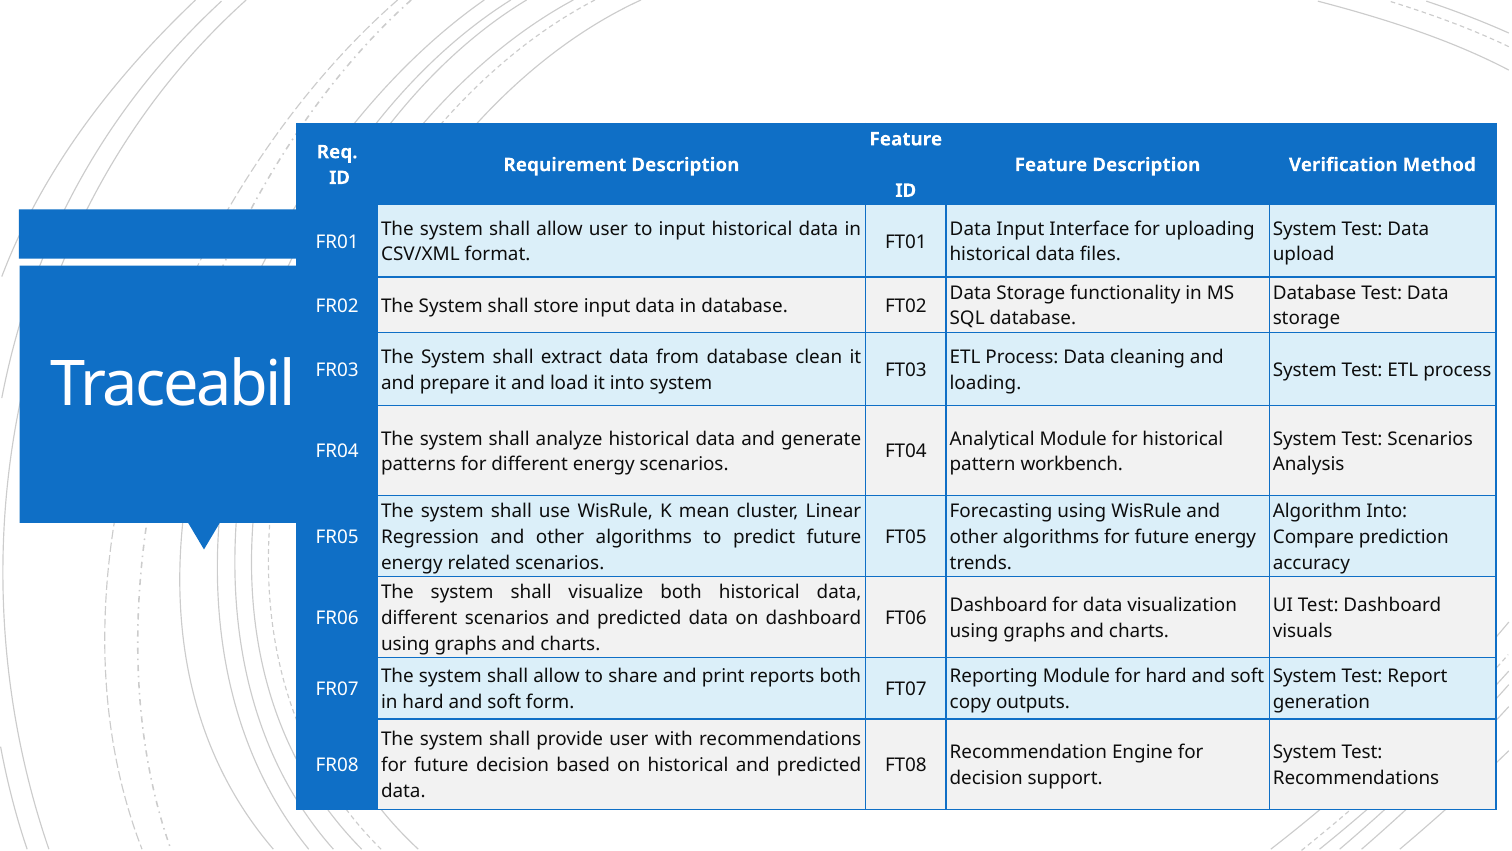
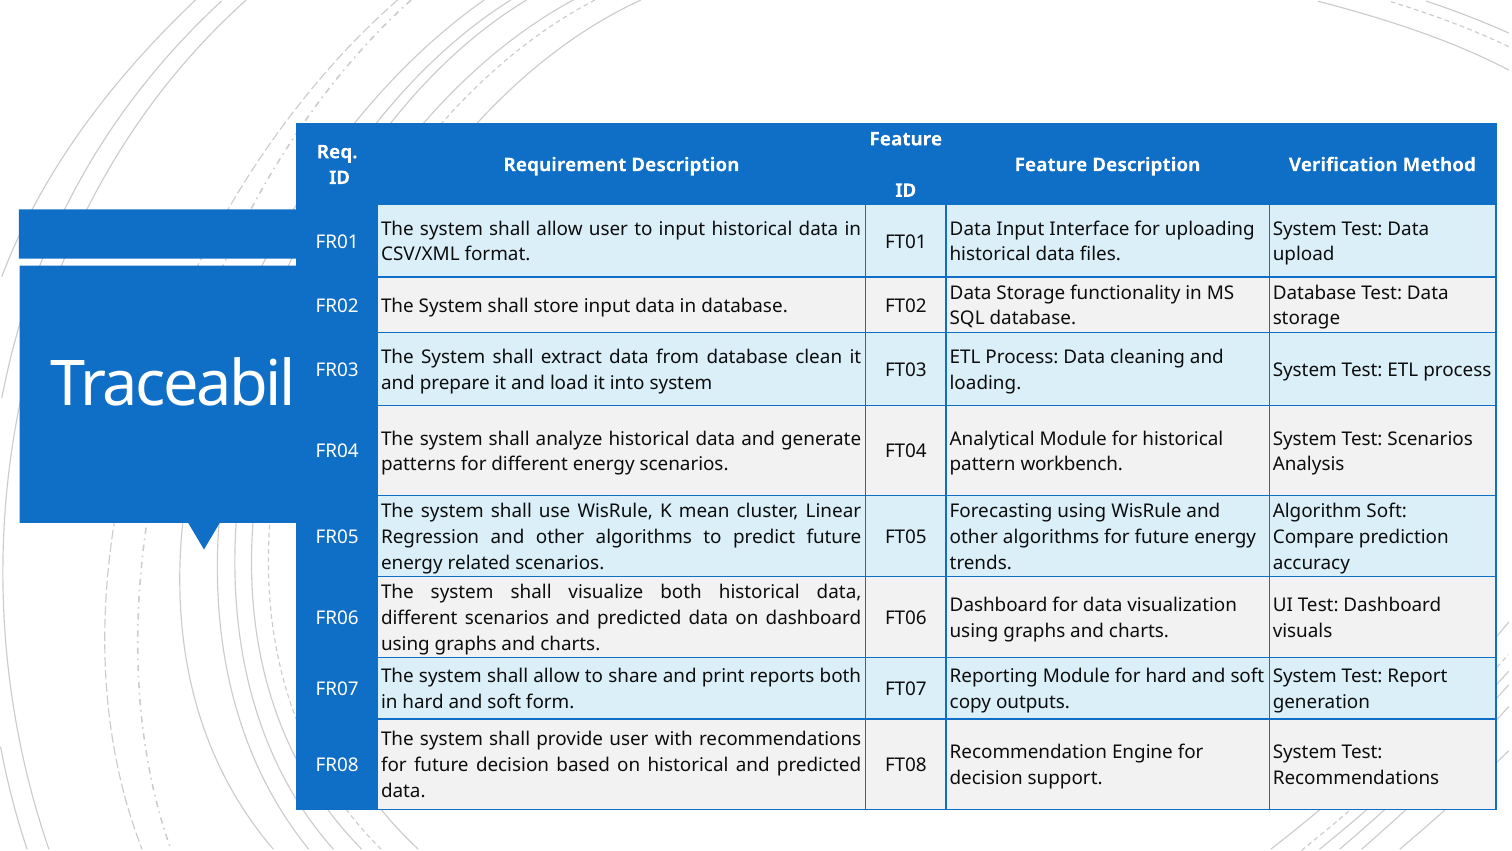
Algorithm Into: Into -> Soft (1387, 511)
